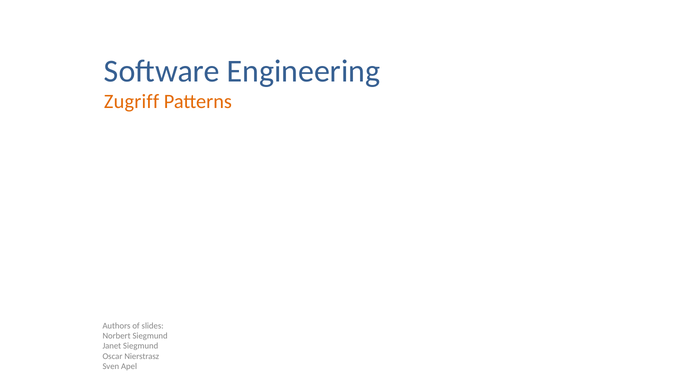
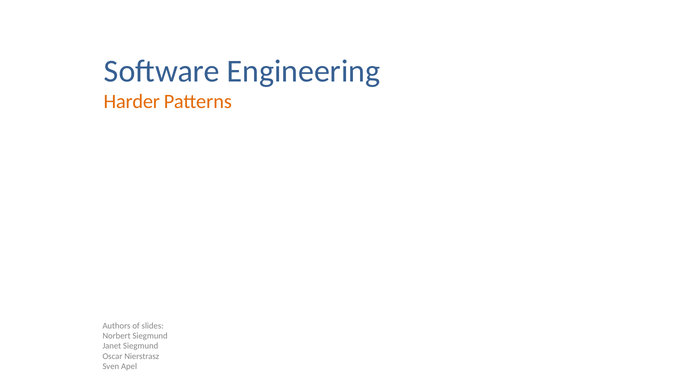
Zugriff: Zugriff -> Harder (132, 102)
